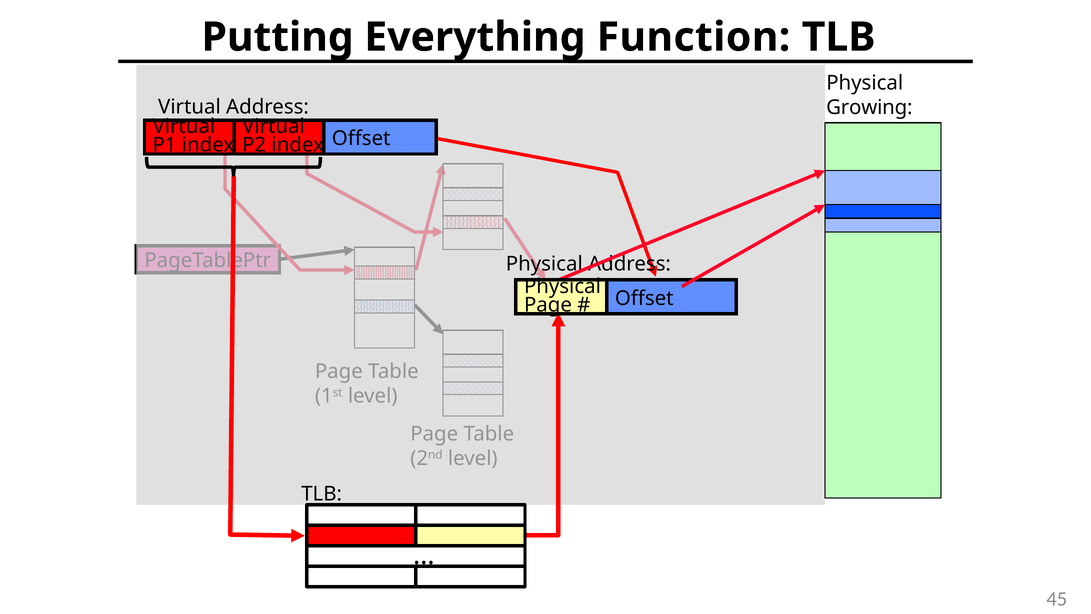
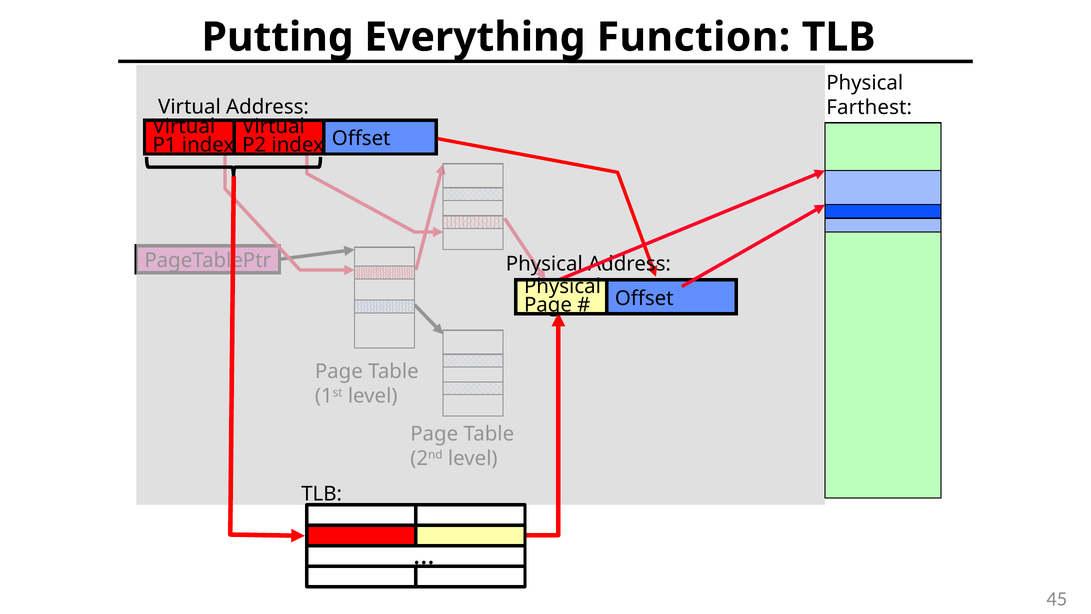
Growing: Growing -> Farthest (869, 107)
